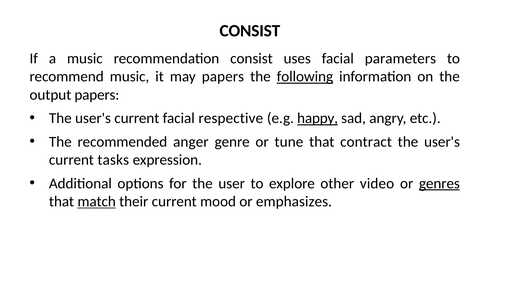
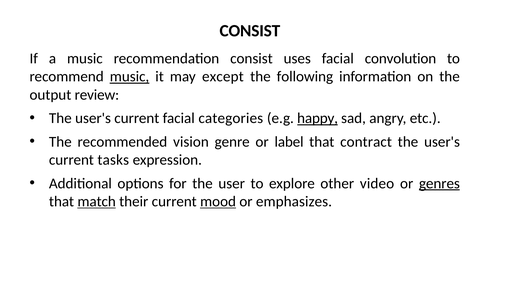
parameters: parameters -> convolution (401, 59)
music underline: none -> present (130, 77)
may papers: papers -> except (223, 77)
following underline: present -> none (305, 77)
output papers: papers -> review (97, 95)
respective: respective -> categories (231, 118)
anger: anger -> vision (191, 142)
tune: tune -> label (289, 142)
mood underline: none -> present (218, 202)
